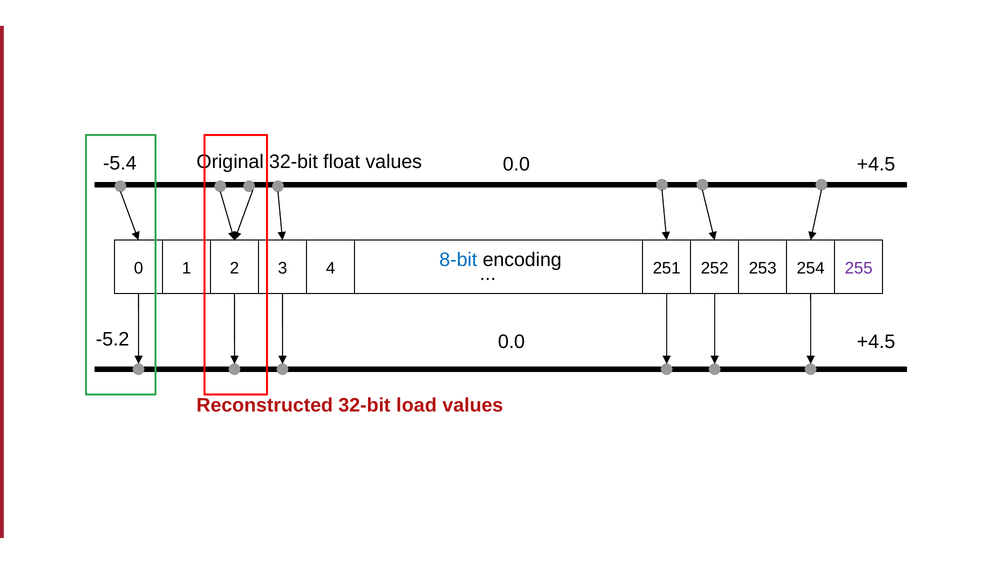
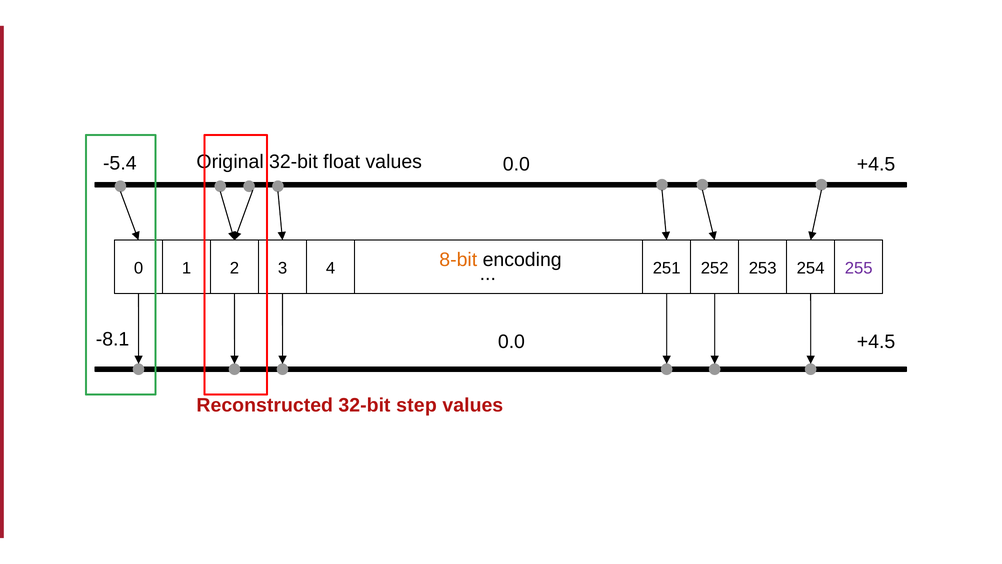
8-bit colour: blue -> orange (458, 259)
-5.2: -5.2 -> -8.1 (113, 339)
load: load -> step (416, 405)
